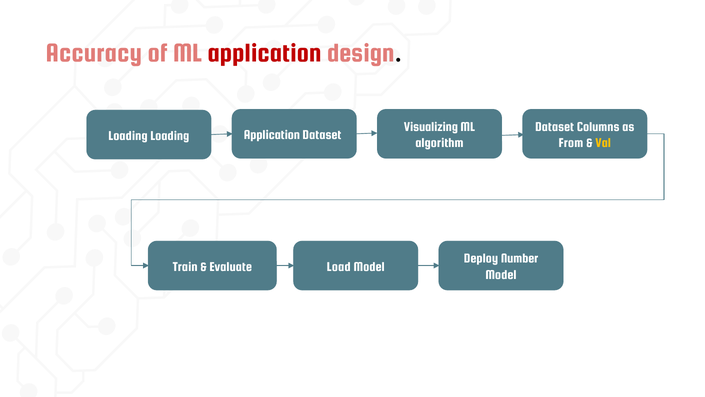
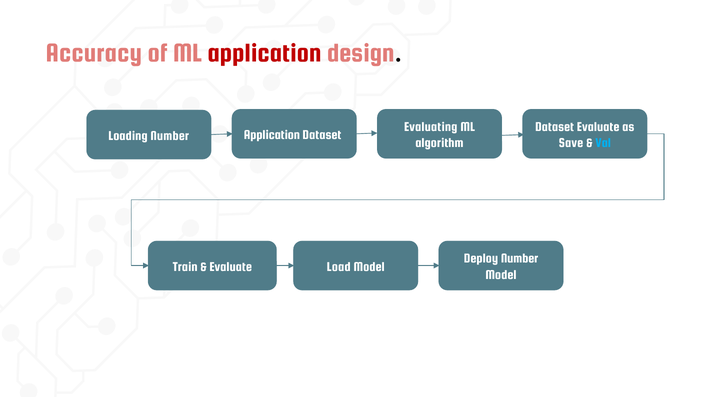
Visualizing: Visualizing -> Evaluating (431, 126)
Dataset Columns: Columns -> Evaluate (598, 126)
Loading Loading: Loading -> Number (170, 135)
From: From -> Save (571, 143)
Val colour: yellow -> light blue (603, 143)
